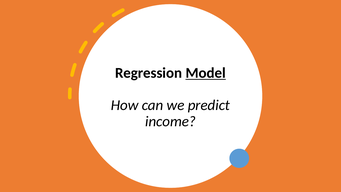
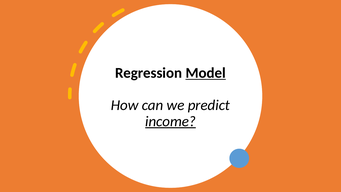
income underline: none -> present (170, 121)
